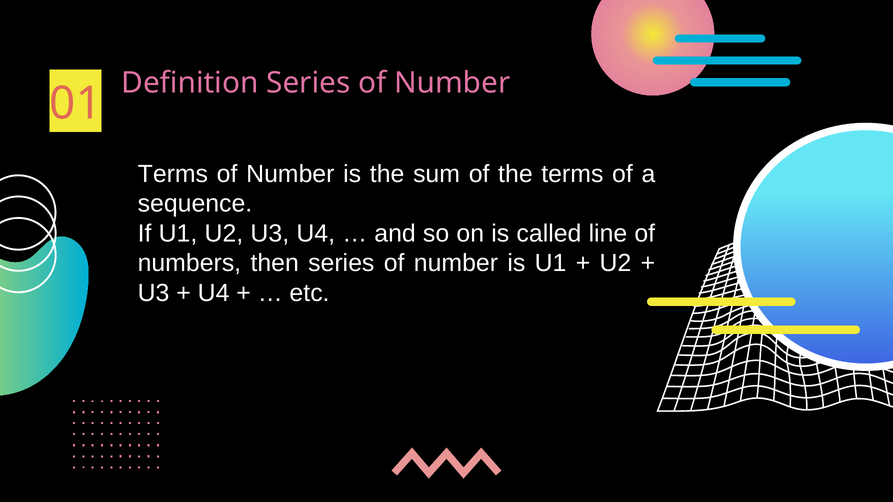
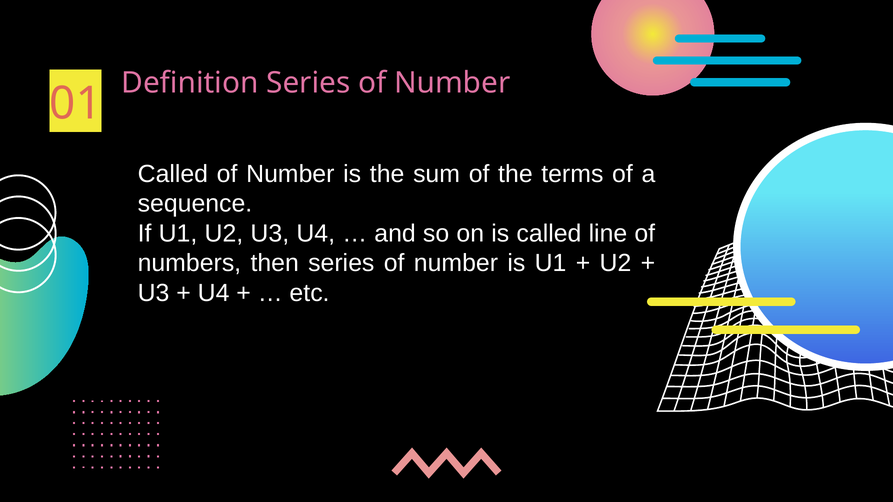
Terms: Terms -> Called (173, 174)
